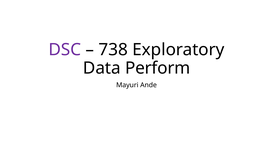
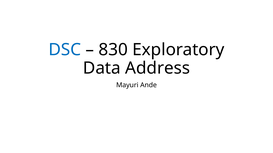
DSC colour: purple -> blue (65, 50)
738: 738 -> 830 (113, 50)
Perform: Perform -> Address (158, 68)
